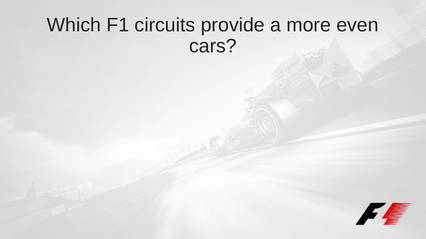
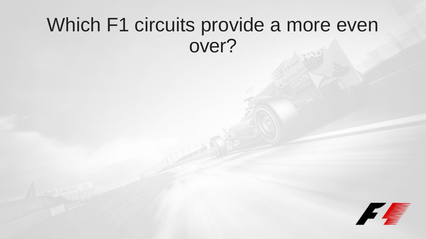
cars: cars -> over (213, 46)
